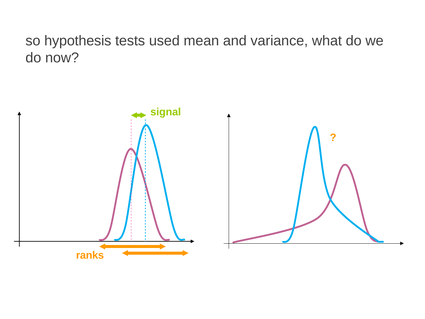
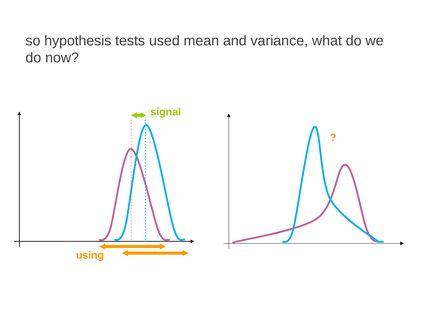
ranks: ranks -> using (90, 255)
